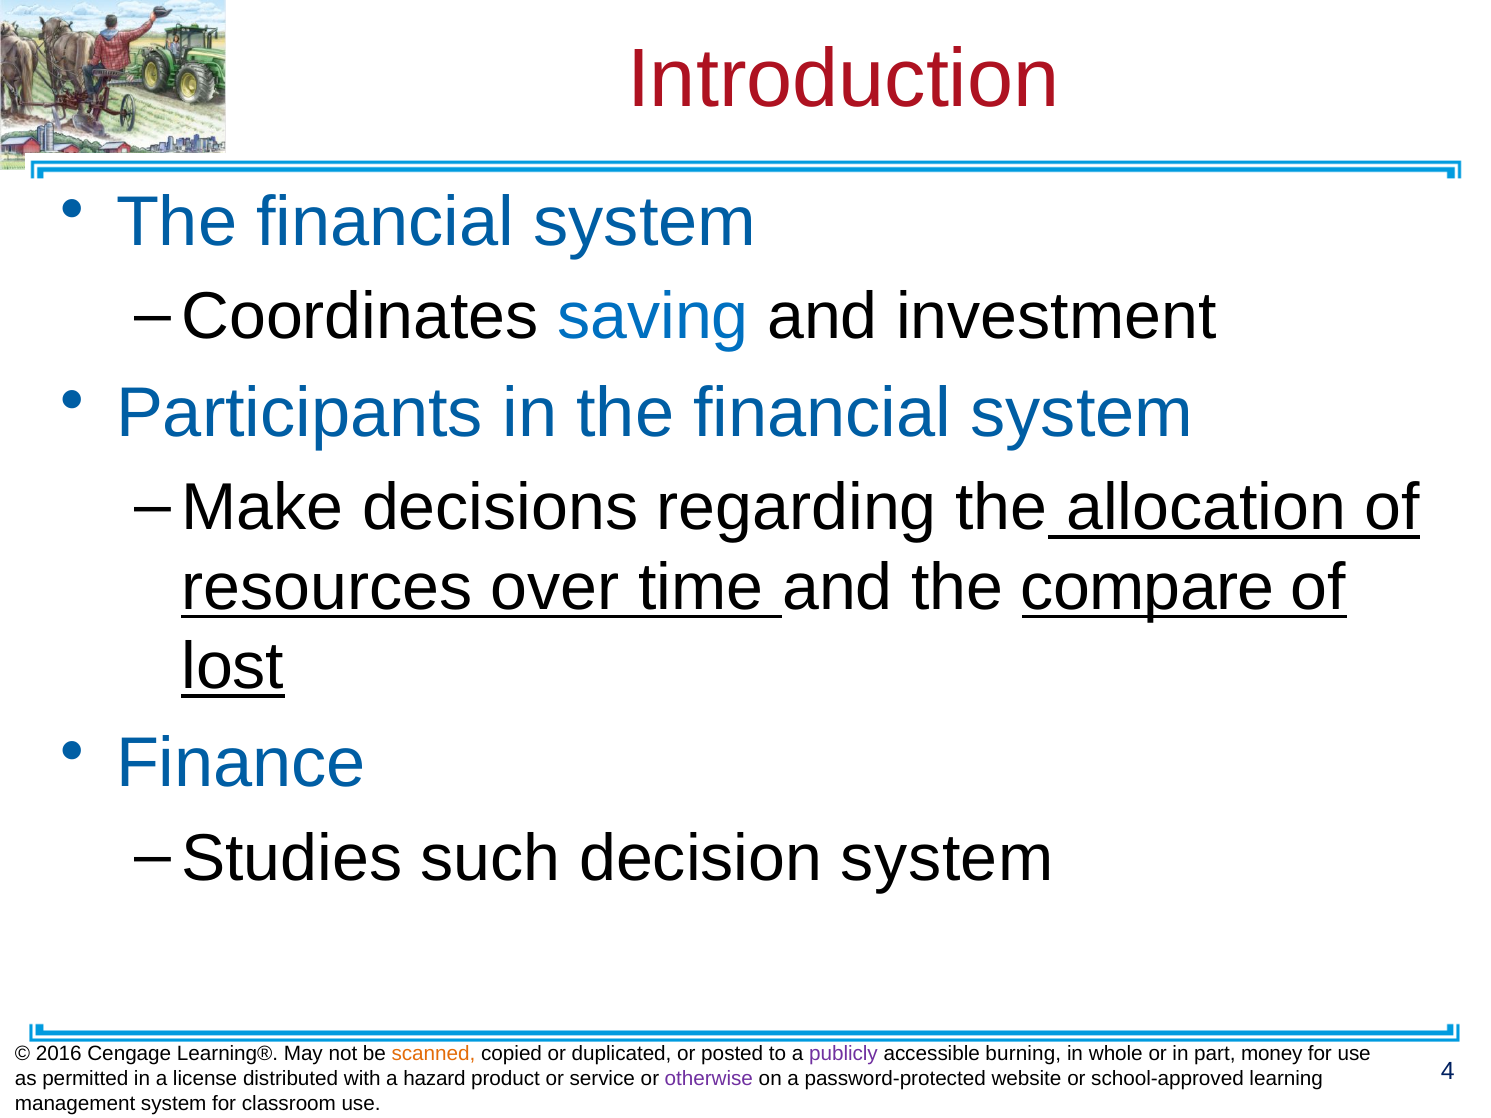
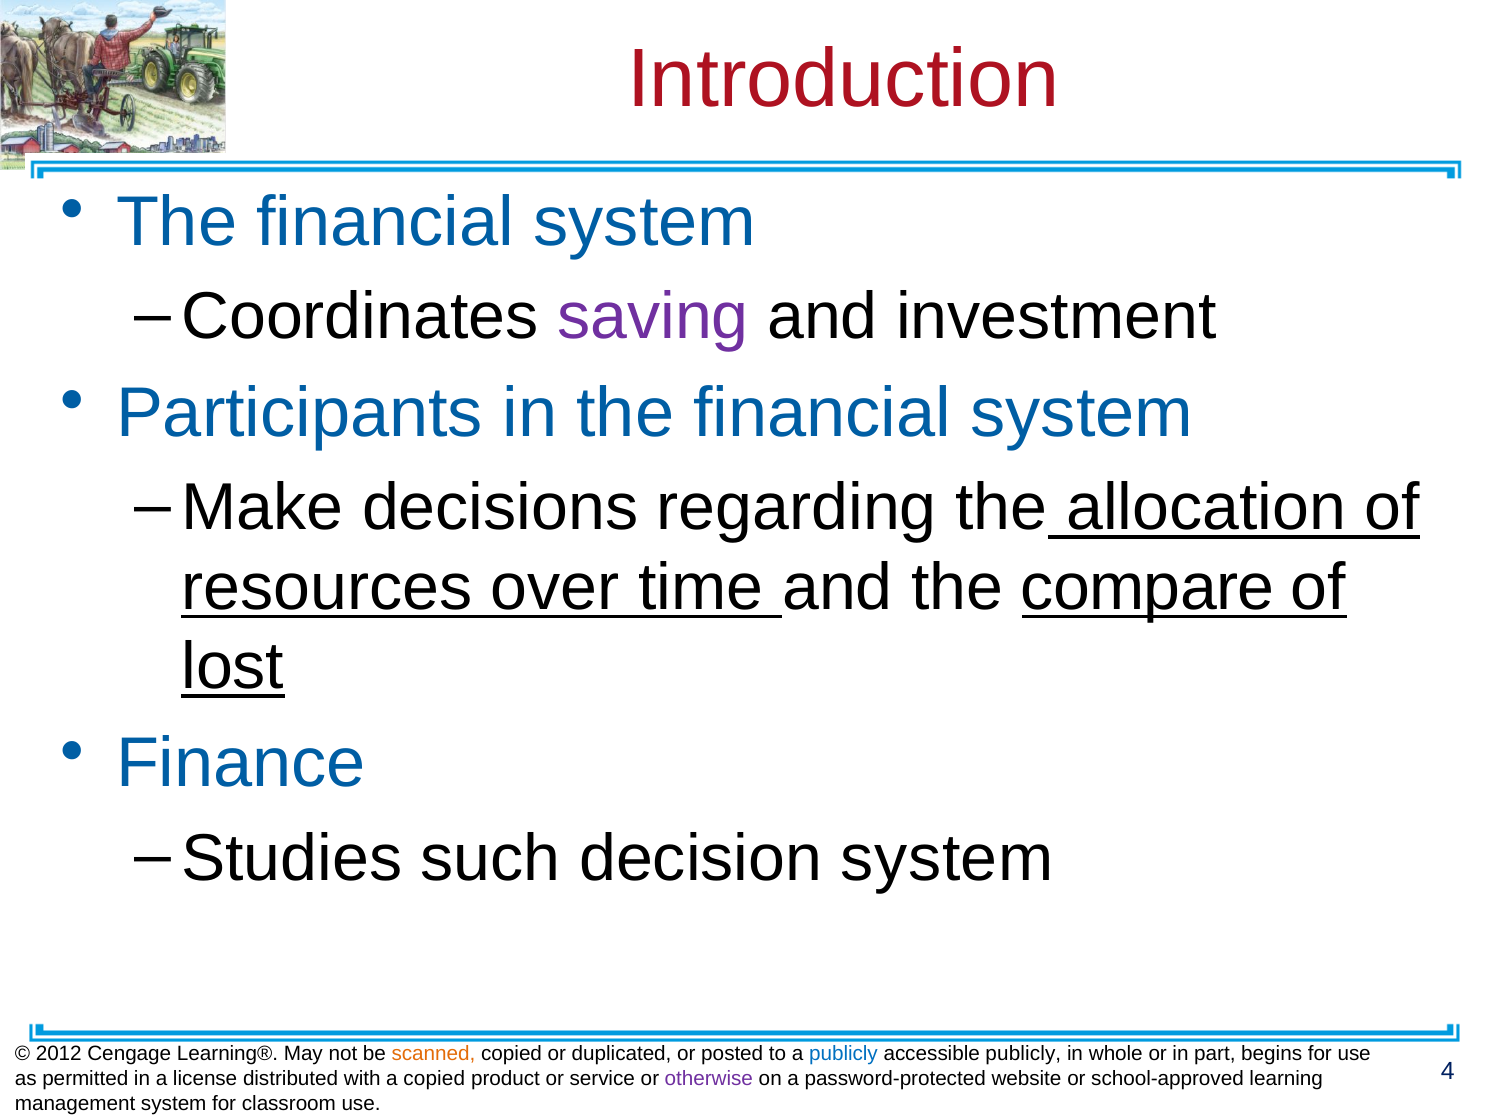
saving colour: blue -> purple (653, 317)
2016: 2016 -> 2012 (59, 1054)
publicly colour: purple -> blue (843, 1054)
accessible burning: burning -> publicly (1023, 1054)
money: money -> begins (1272, 1054)
a hazard: hazard -> copied (434, 1079)
